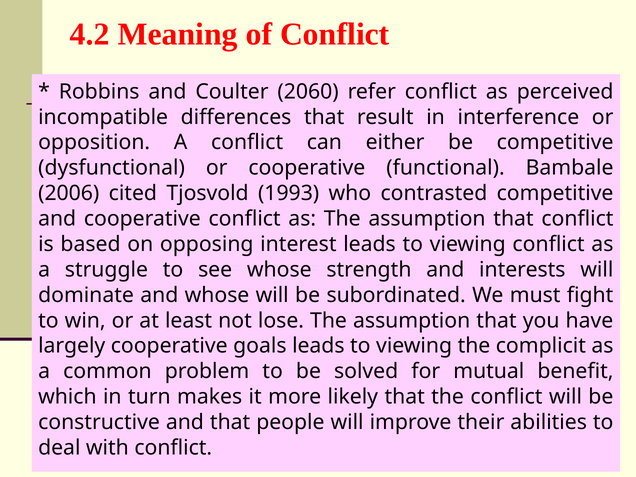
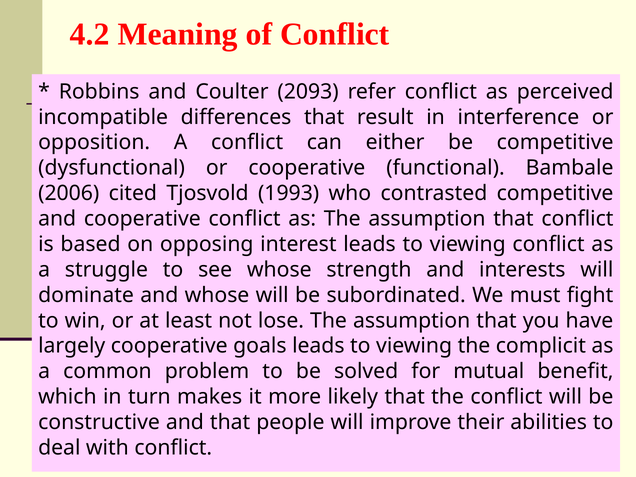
2060: 2060 -> 2093 (308, 92)
